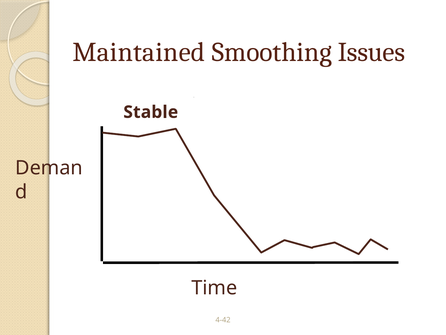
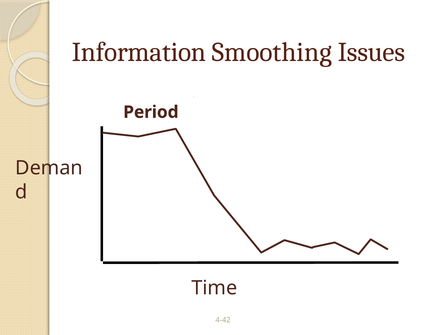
Maintained: Maintained -> Information (139, 52)
Stable: Stable -> Period (151, 112)
